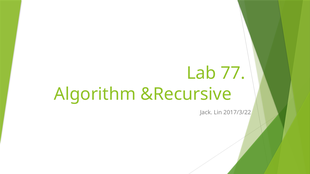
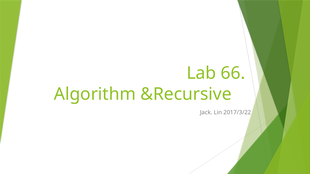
77: 77 -> 66 (233, 73)
